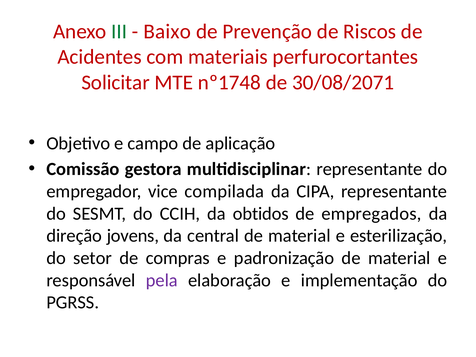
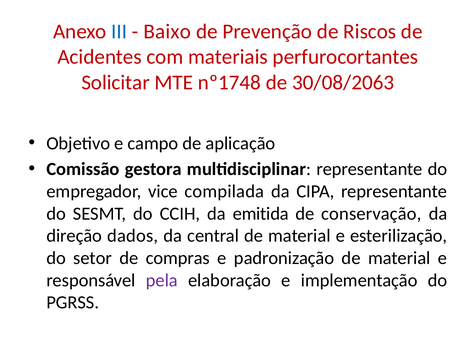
III colour: green -> blue (119, 32)
30/08/2071: 30/08/2071 -> 30/08/2063 (343, 82)
obtidos: obtidos -> emitida (261, 214)
empregados: empregados -> conservação (371, 214)
jovens: jovens -> dados (133, 236)
